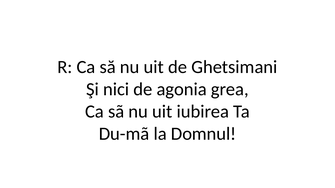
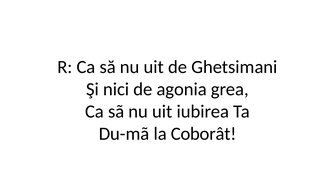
Domnul: Domnul -> Coborât (204, 134)
